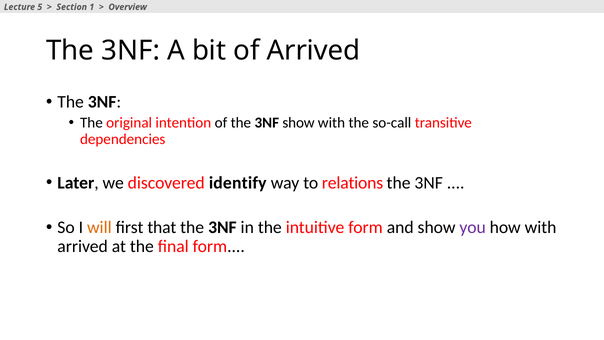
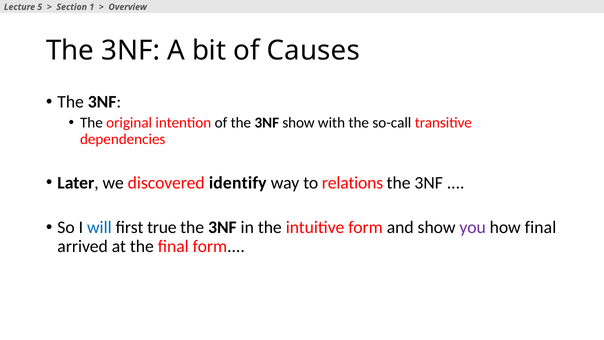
of Arrived: Arrived -> Causes (313, 51)
will colour: orange -> blue (99, 227)
that: that -> true (162, 227)
how with: with -> final (540, 227)
